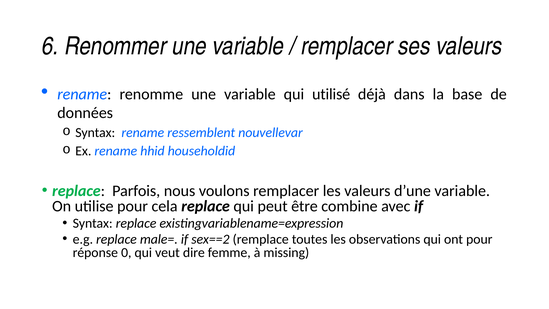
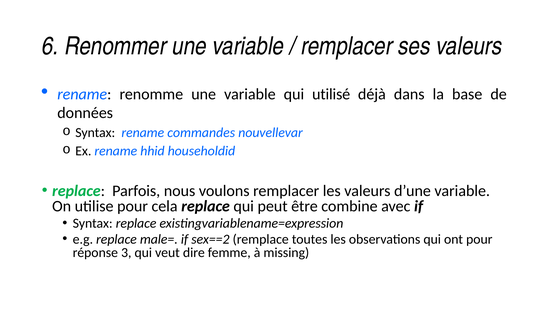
ressemblent: ressemblent -> commandes (201, 132)
0: 0 -> 3 (126, 253)
